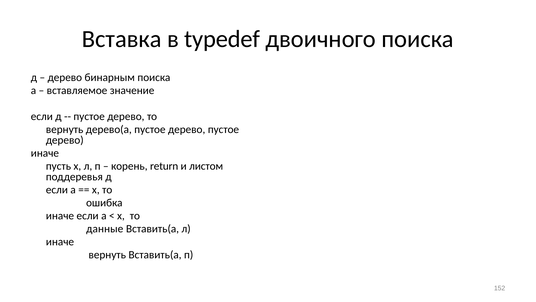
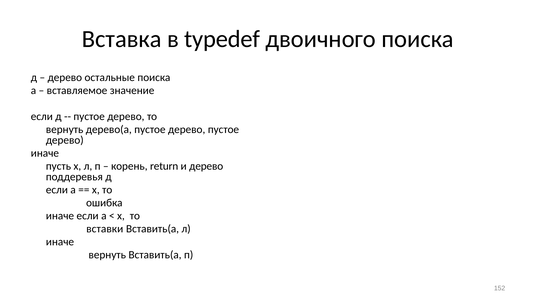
бинарным: бинарным -> остальные (110, 77)
и листом: листом -> дерево (206, 166)
данные: данные -> вставки (105, 228)
